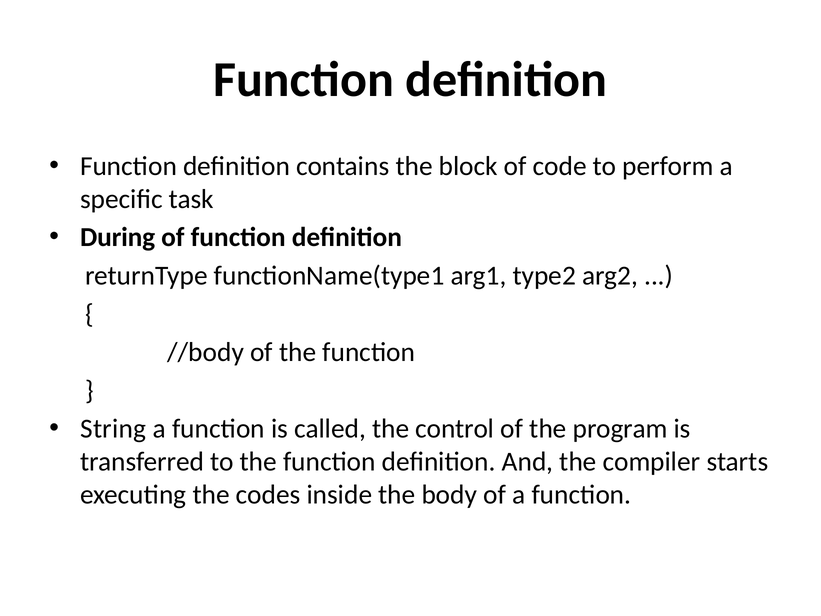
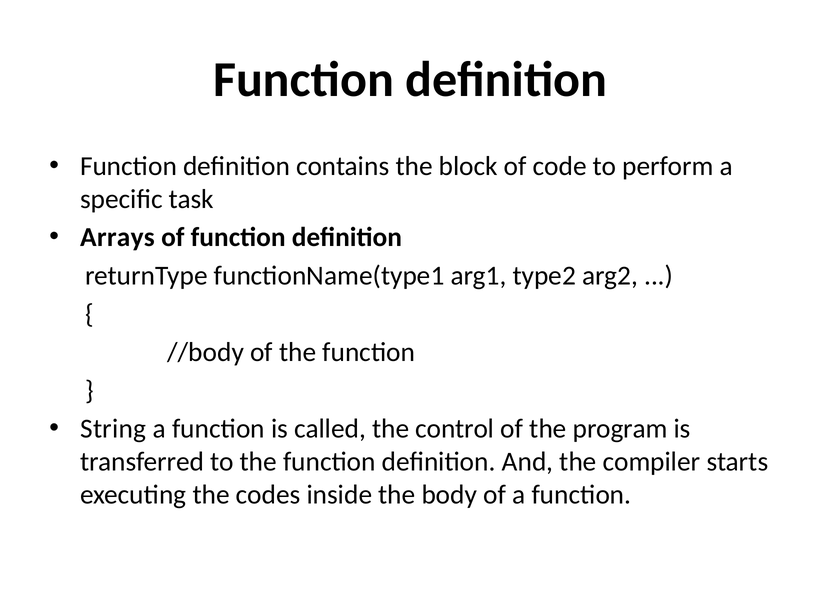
During: During -> Arrays (117, 237)
